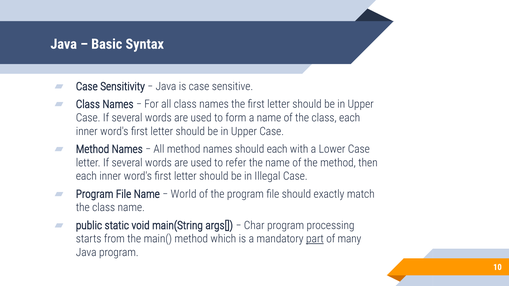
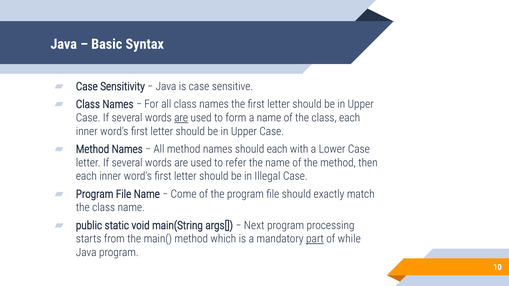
are underline: none -> present (181, 118)
World: World -> Come (184, 194)
Char: Char -> Next (254, 226)
many: many -> while (349, 239)
